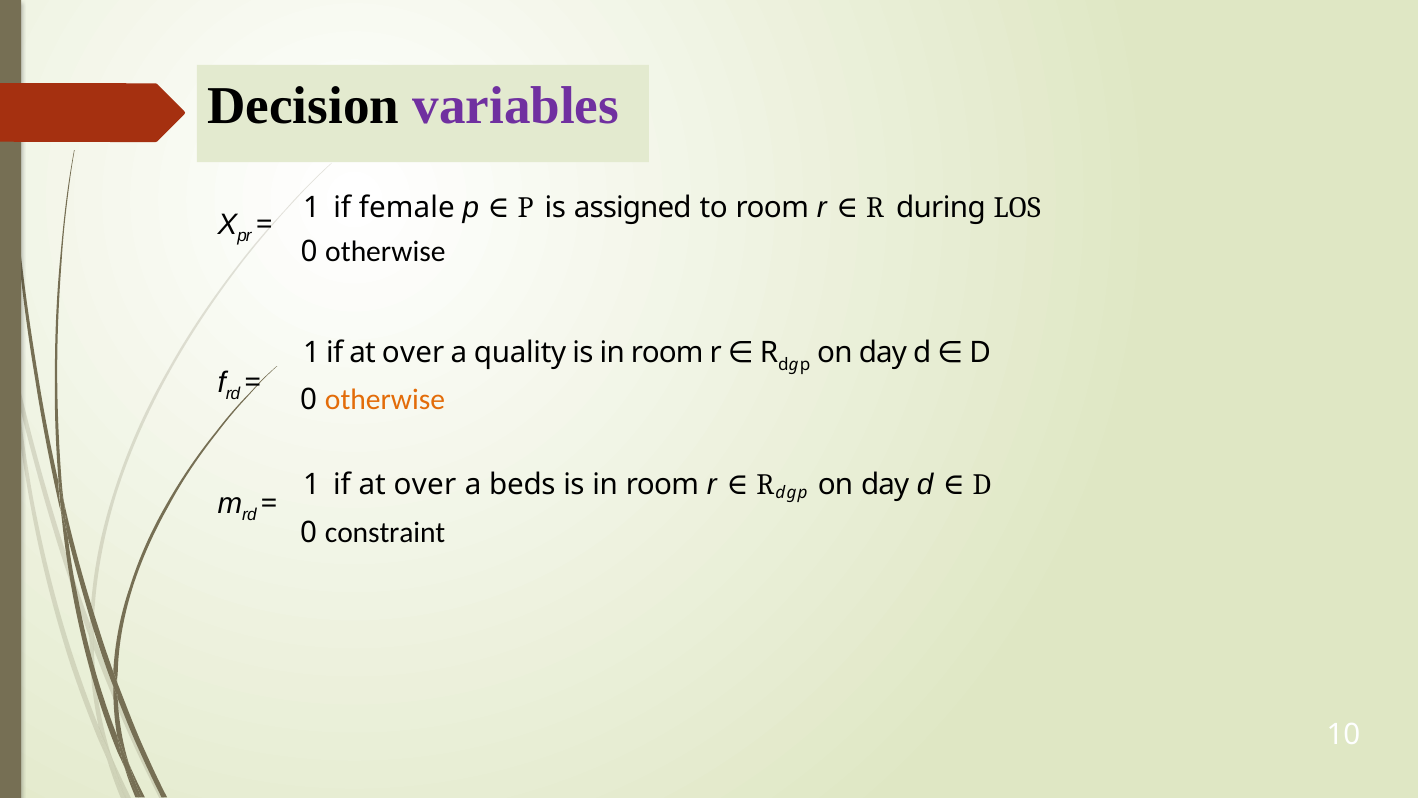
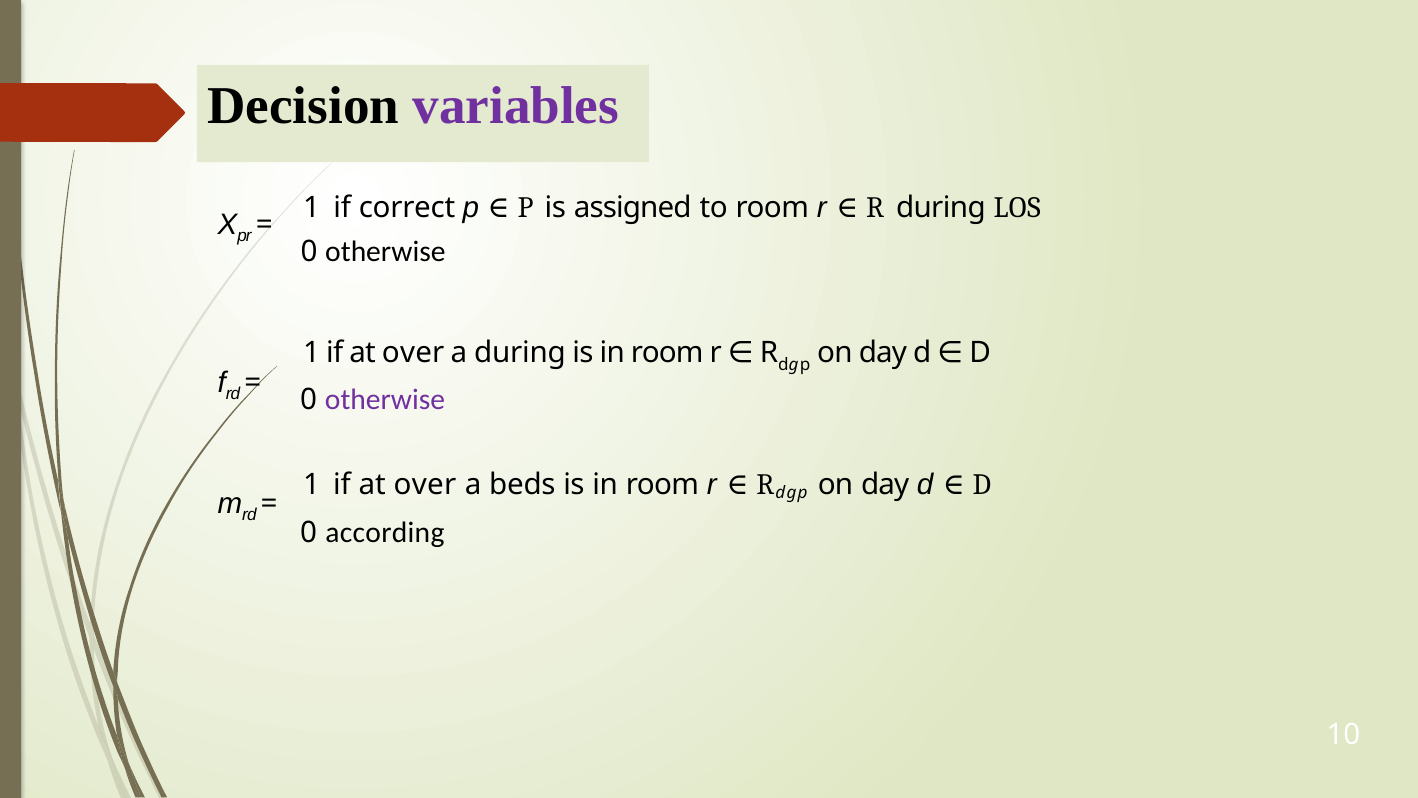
female: female -> correct (407, 208)
a quality: quality -> during (520, 353)
otherwise colour: orange -> purple (385, 399)
constraint: constraint -> according (385, 533)
